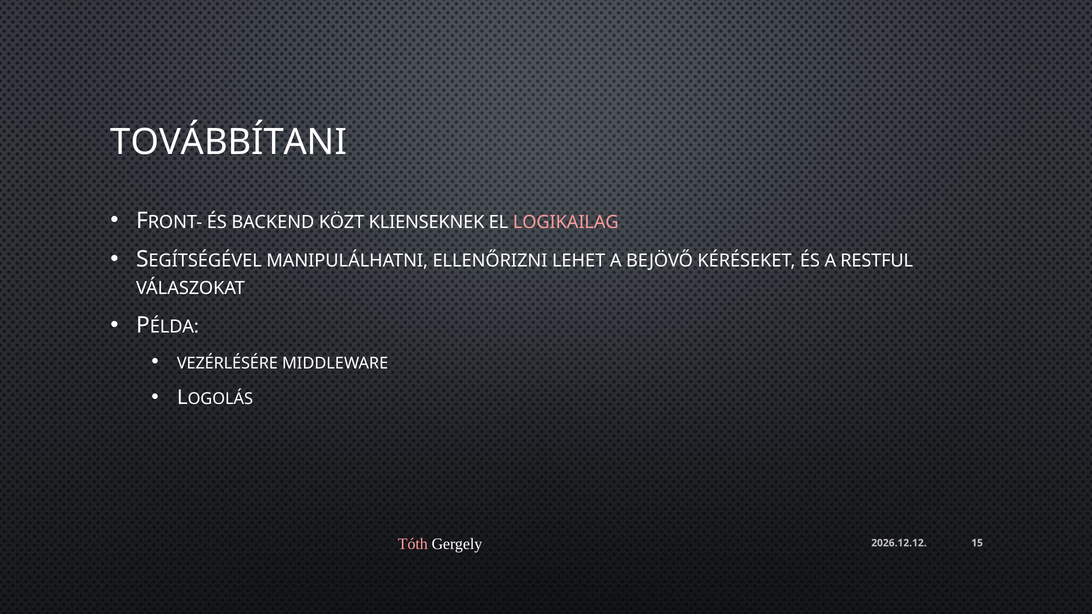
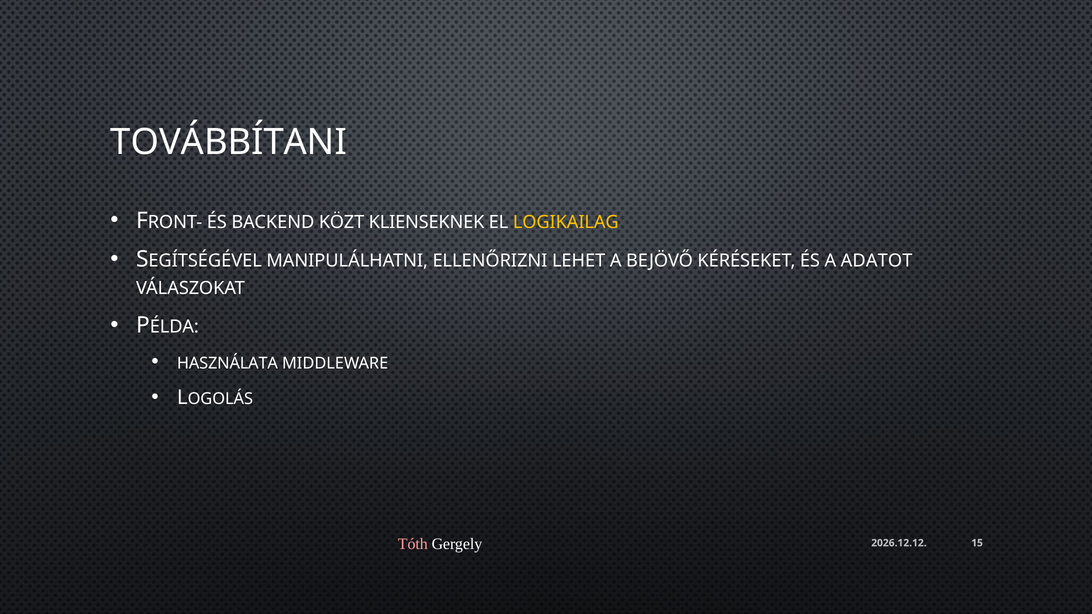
LOGIKAILAG colour: pink -> yellow (566, 222)
RESTFUL: RESTFUL -> ADATOT (877, 261)
VEZÉRLÉSÉRE: VEZÉRLÉSÉRE -> HASZNÁLATA (227, 364)
